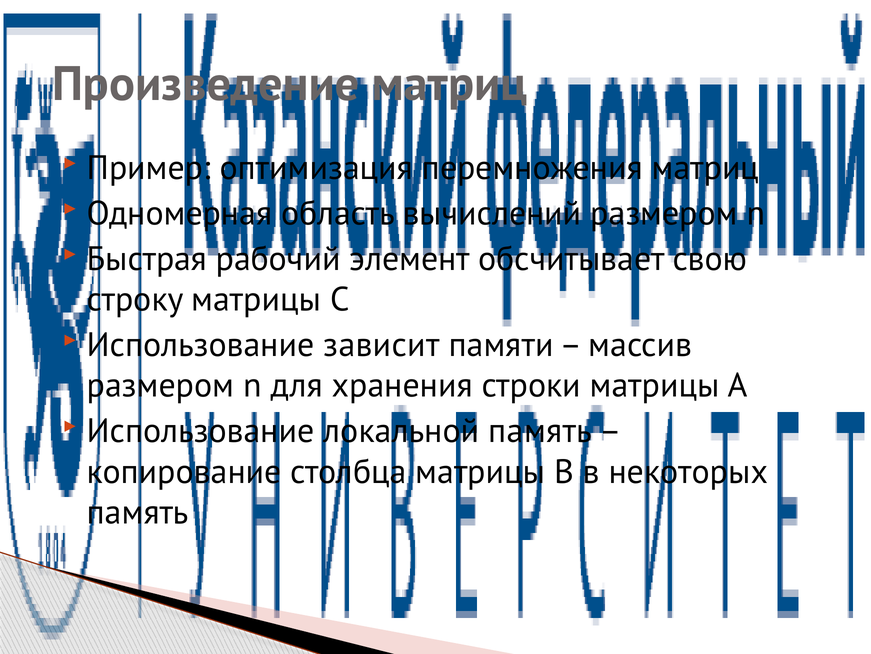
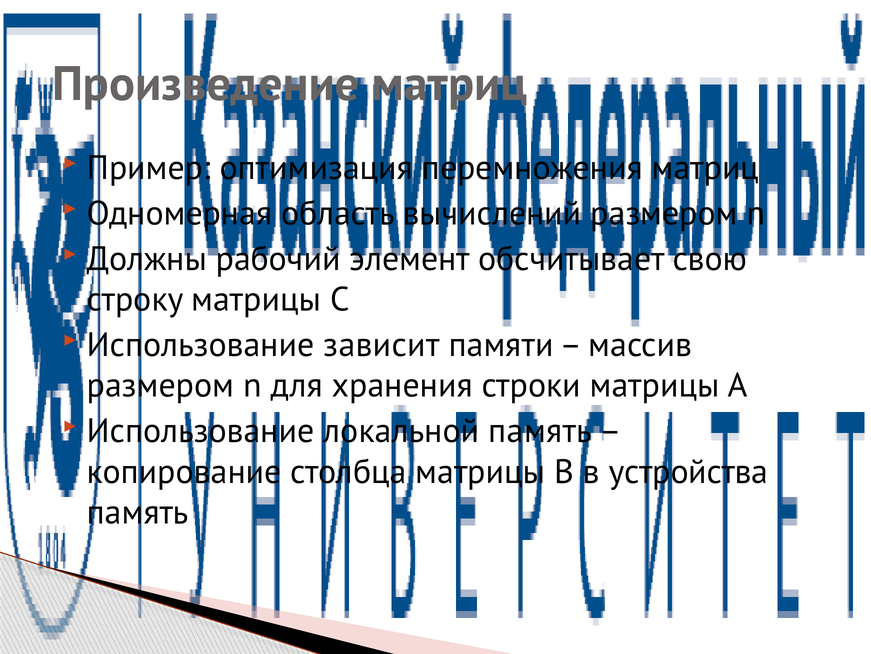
Быстрая: Быстрая -> Должны (147, 259)
некоторых: некоторых -> устройства (688, 471)
